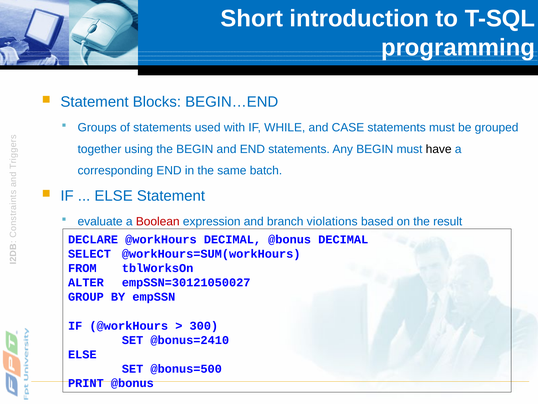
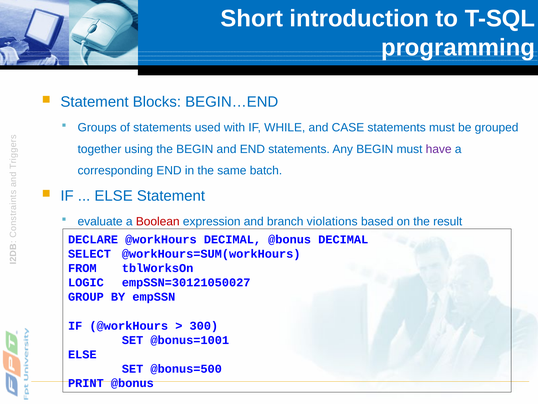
have colour: black -> purple (439, 149)
ALTER: ALTER -> LOGIC (86, 282)
@bonus=2410: @bonus=2410 -> @bonus=1001 (190, 340)
